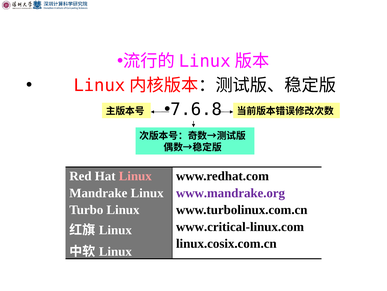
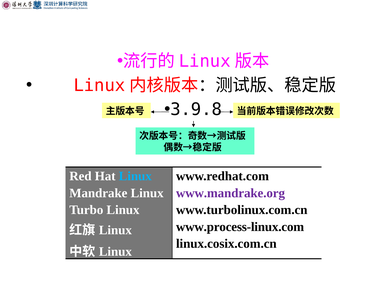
7.6.8: 7.6.8 -> 3.9.8 (196, 109)
Linux colour: pink -> light blue (135, 176)
www.critical-linux.com: www.critical-linux.com -> www.process-linux.com (240, 226)
